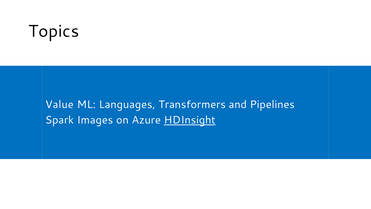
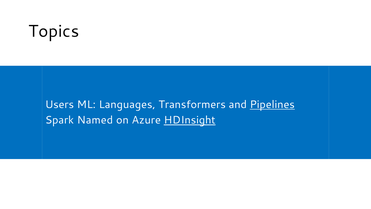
Value: Value -> Users (59, 104)
Pipelines underline: none -> present (272, 104)
Images: Images -> Named (95, 120)
